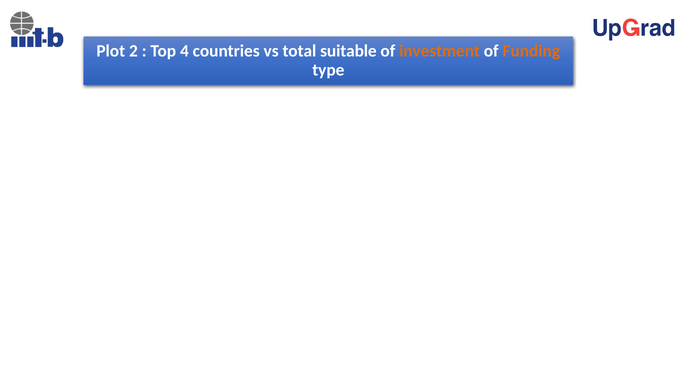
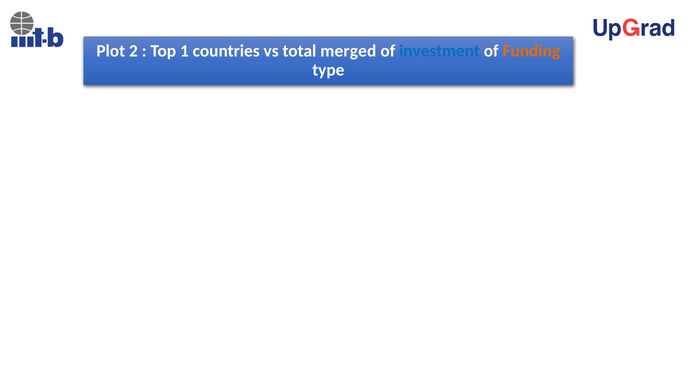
4: 4 -> 1 (184, 51)
suitable: suitable -> merged (348, 51)
investment colour: orange -> blue (440, 51)
